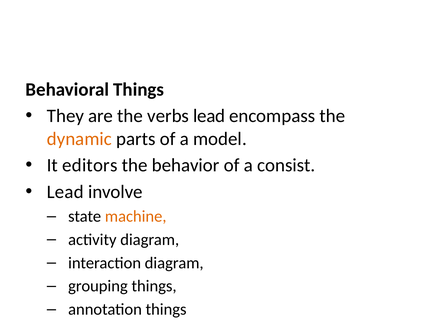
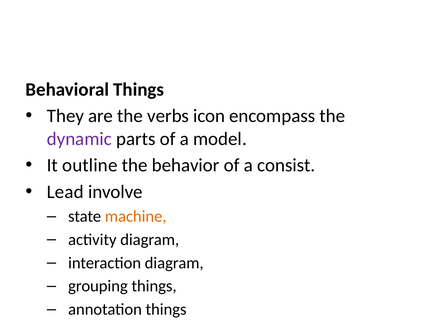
verbs lead: lead -> icon (209, 116)
dynamic colour: orange -> purple (79, 139)
editors: editors -> outline (90, 165)
